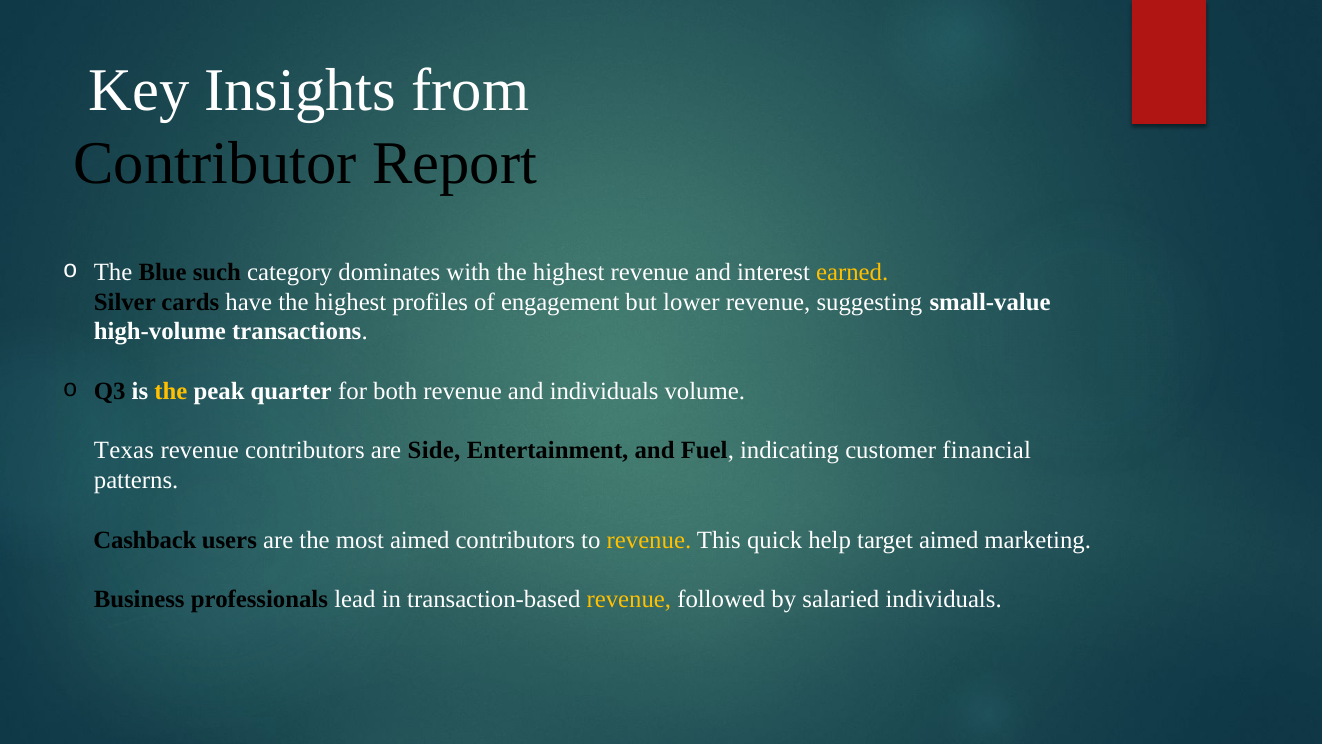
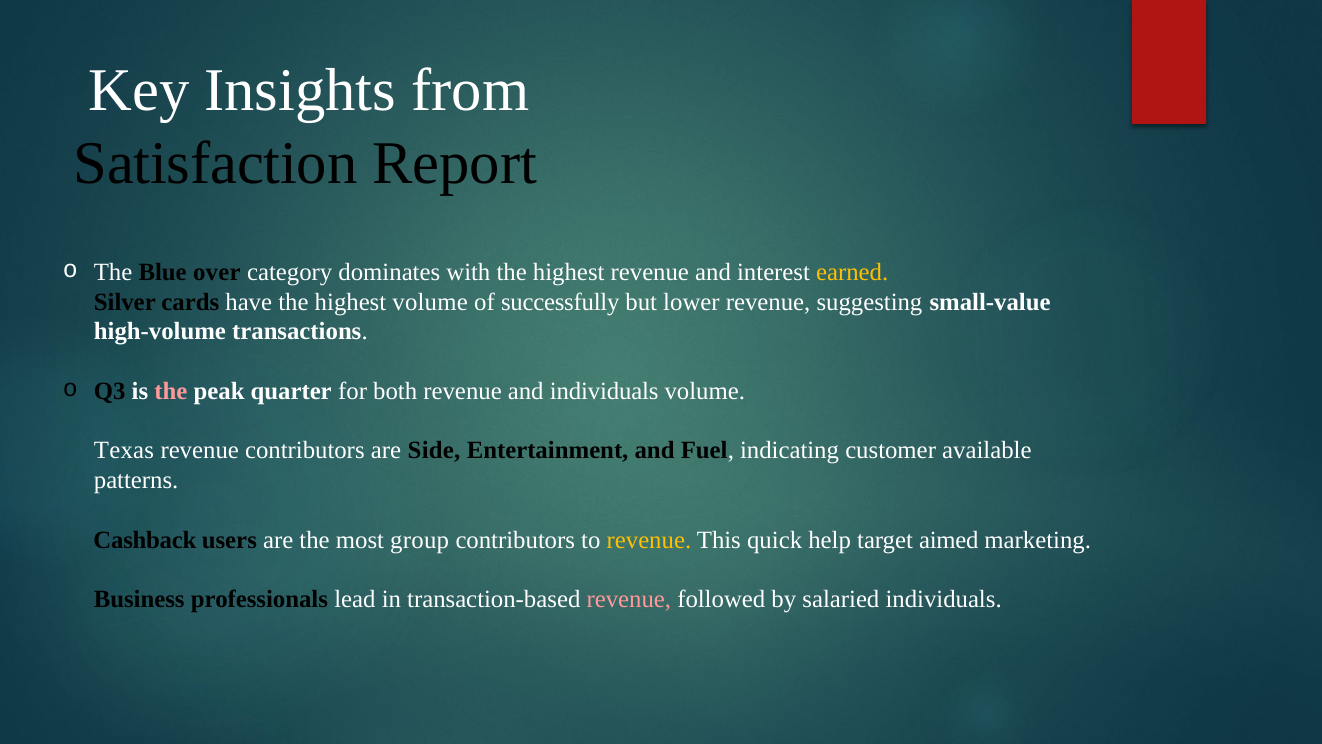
Contributor: Contributor -> Satisfaction (215, 163)
such: such -> over (217, 272)
highest profiles: profiles -> volume (430, 302)
engagement: engagement -> successfully (560, 302)
the colour: yellow -> pink (171, 391)
financial: financial -> available (987, 451)
most aimed: aimed -> group (420, 540)
revenue colour: yellow -> pink (629, 599)
